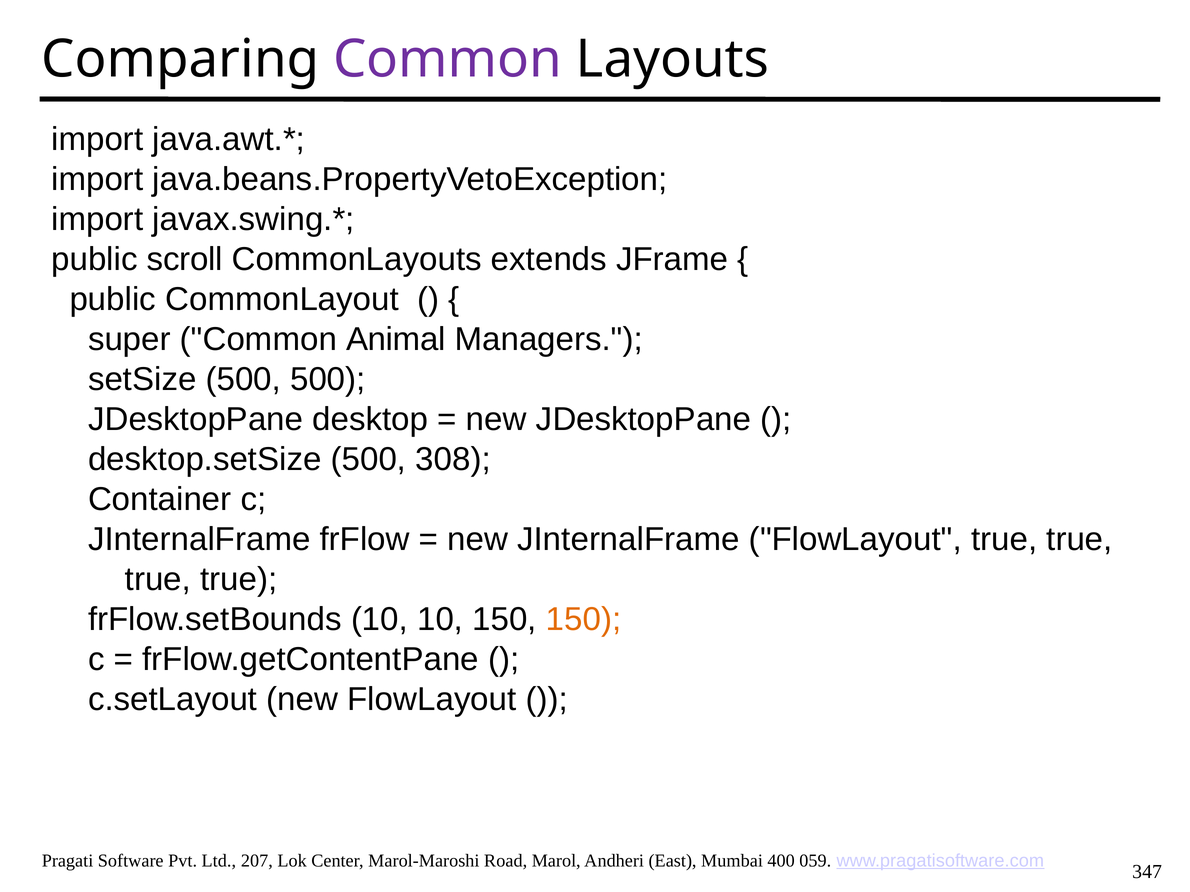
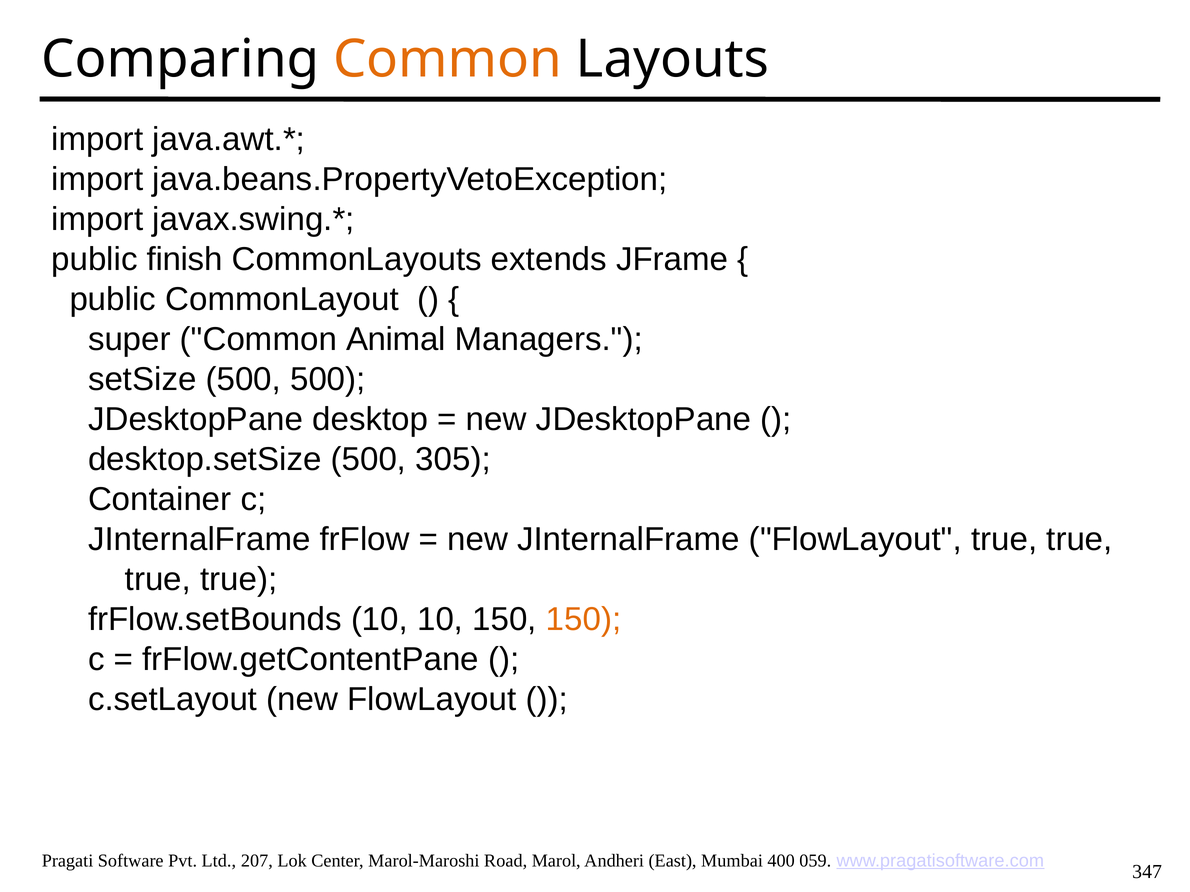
Common colour: purple -> orange (448, 59)
scroll: scroll -> finish (185, 260)
308: 308 -> 305 (453, 460)
